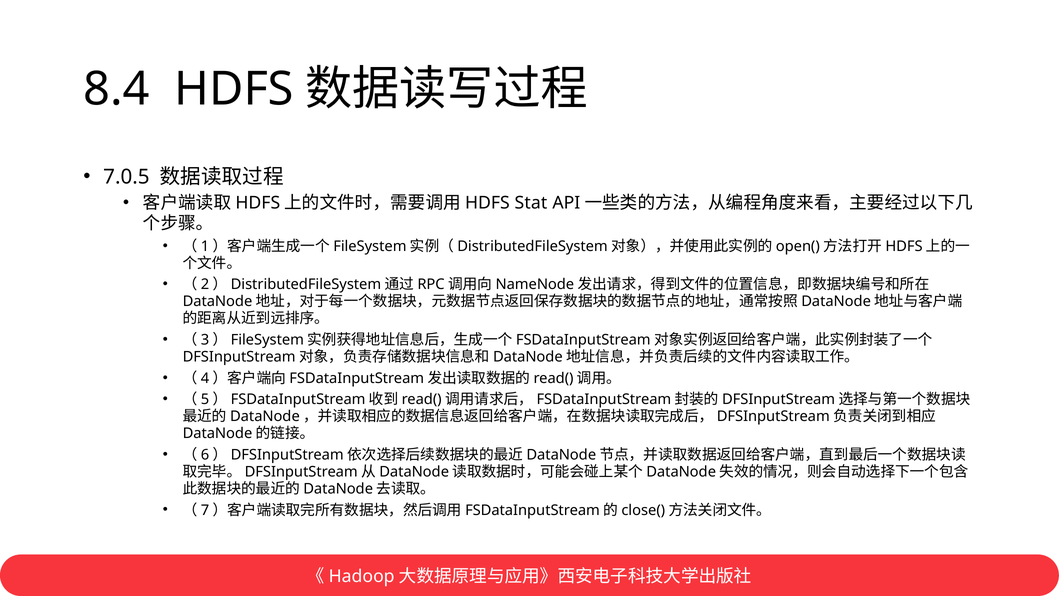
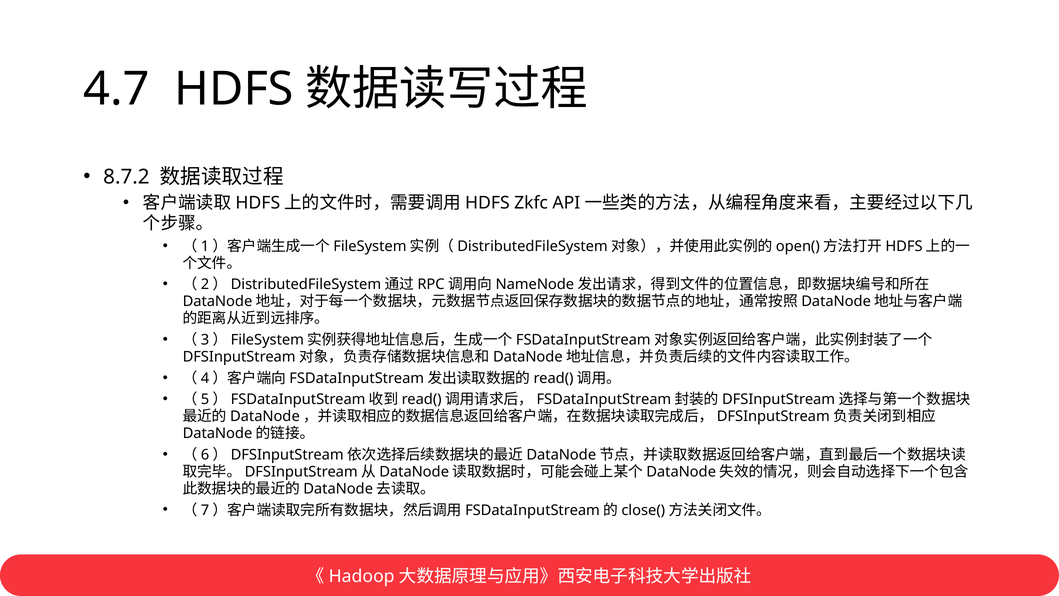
8.4: 8.4 -> 4.7 (117, 89)
7.0.5: 7.0.5 -> 8.7.2 (126, 177)
Stat: Stat -> Zkfc (531, 203)
